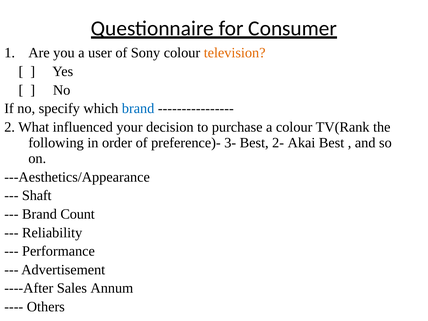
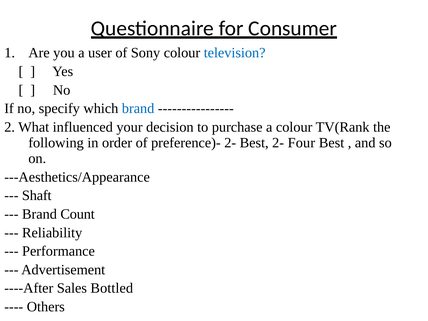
television colour: orange -> blue (235, 53)
preference)- 3-: 3- -> 2- (230, 143)
Akai: Akai -> Four (301, 143)
Annum: Annum -> Bottled (112, 288)
